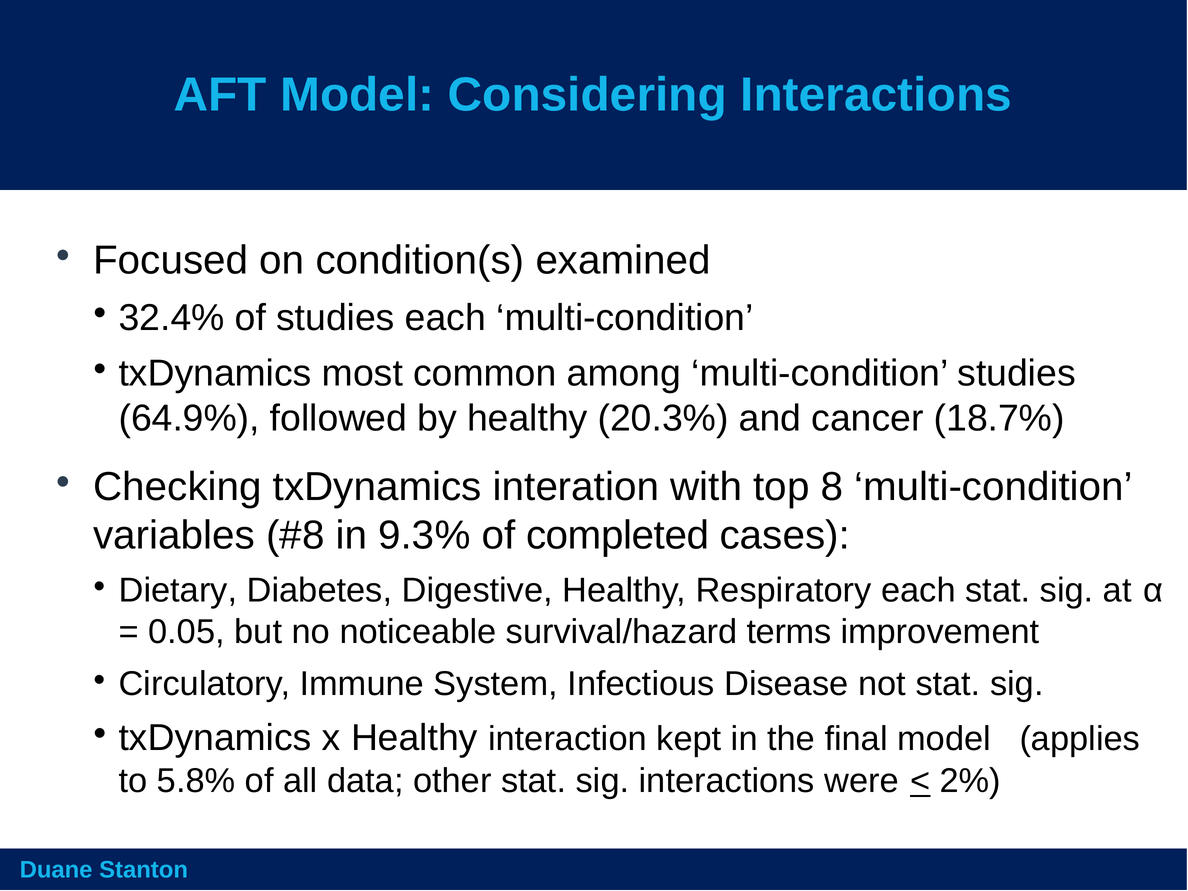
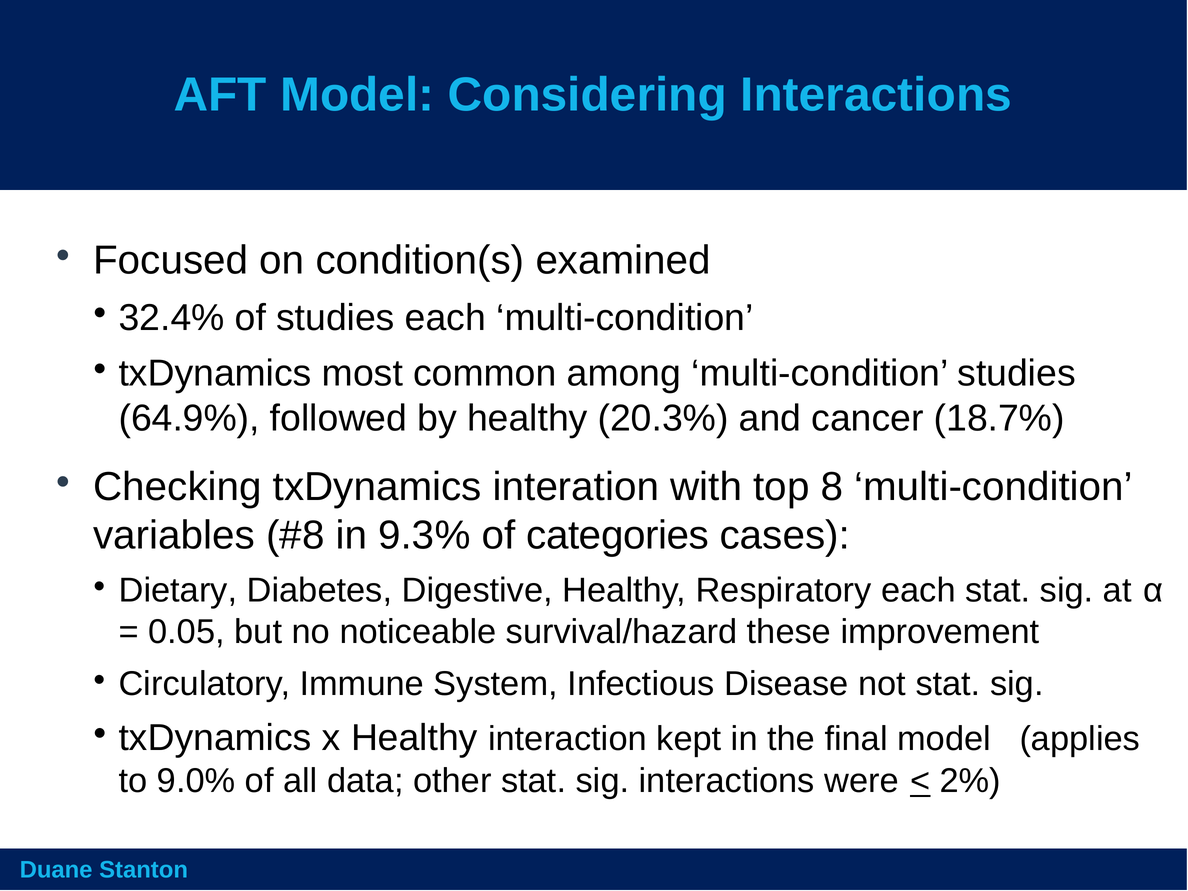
completed: completed -> categories (618, 535)
terms: terms -> these (789, 632)
5.8%: 5.8% -> 9.0% (196, 781)
